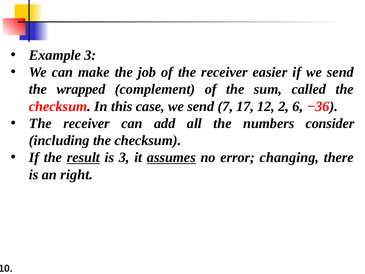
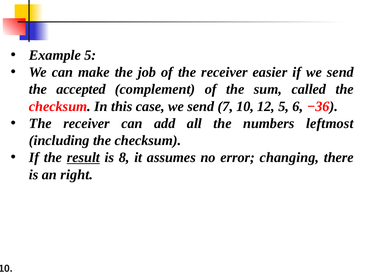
Example 3: 3 -> 5 (90, 55)
wrapped: wrapped -> accepted (81, 89)
7 17: 17 -> 10 (245, 106)
12 2: 2 -> 5 (284, 106)
consider: consider -> leftmost (330, 123)
is 3: 3 -> 8 (124, 157)
assumes underline: present -> none (171, 157)
